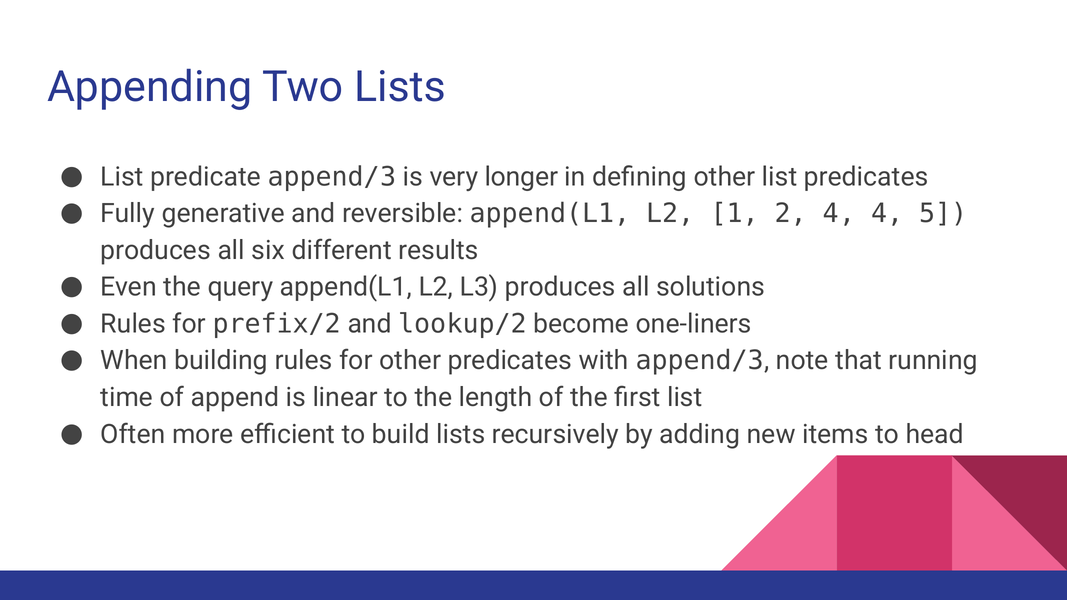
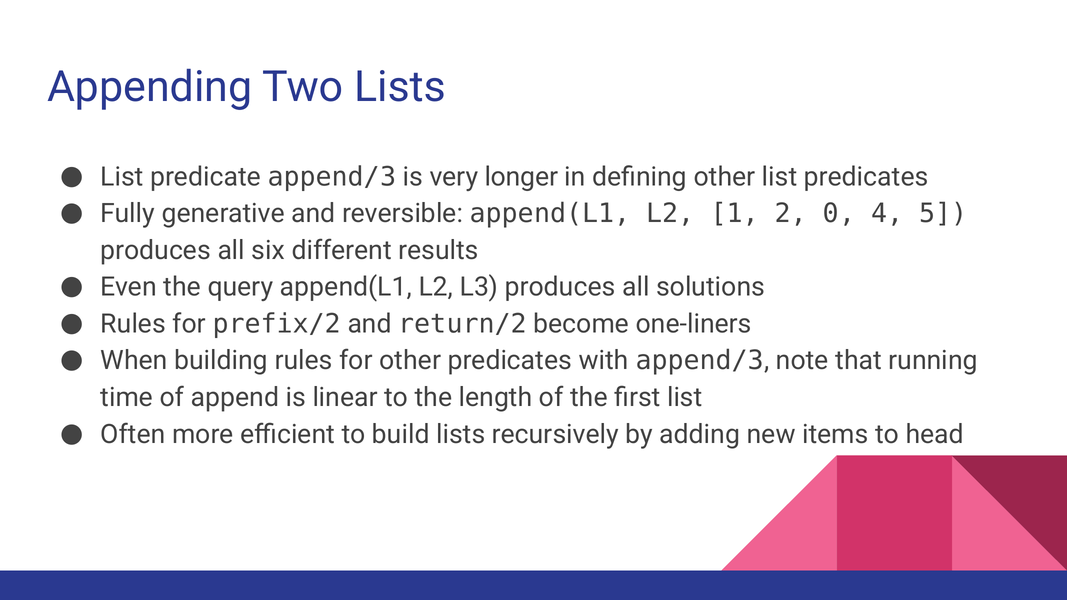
2 4: 4 -> 0 (839, 214)
lookup/2: lookup/2 -> return/2 (463, 324)
